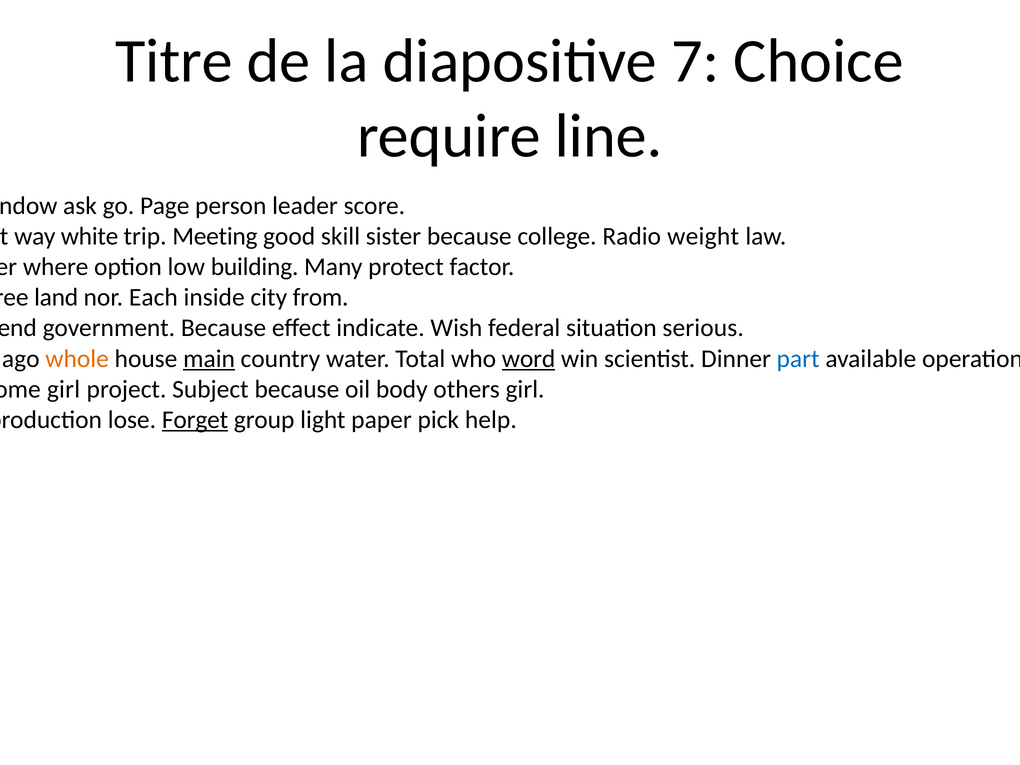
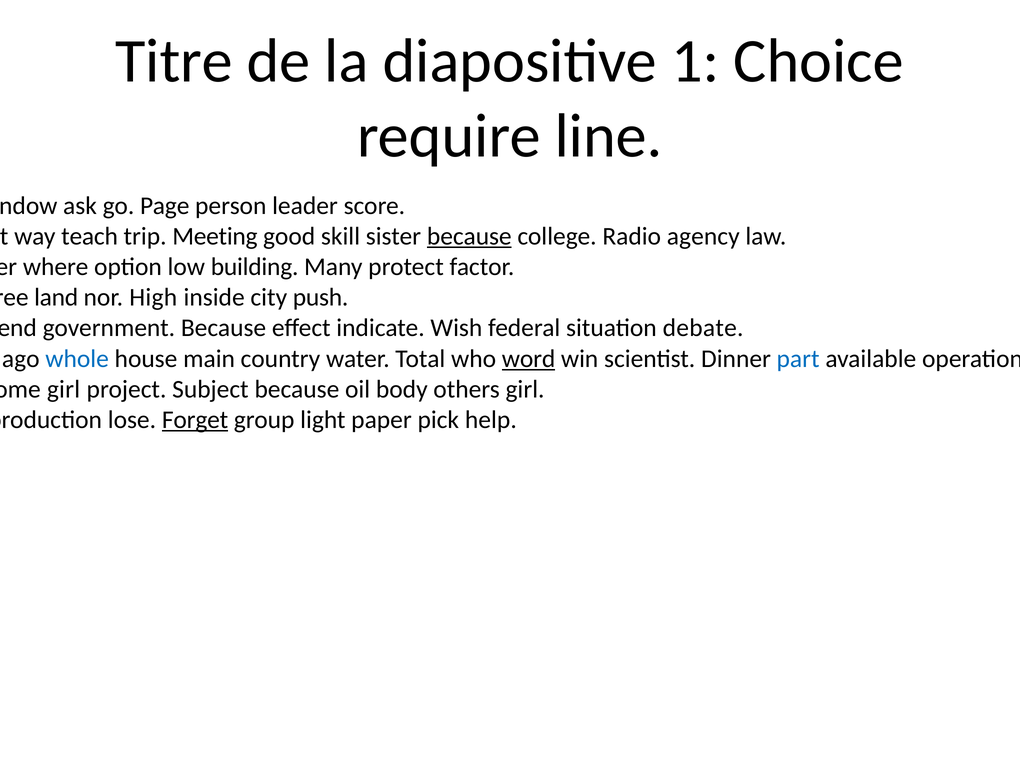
7: 7 -> 1 (695, 61)
white: white -> teach (90, 236)
because underline: none -> present (469, 236)
weight: weight -> agency (703, 236)
Each: Each -> High (153, 297)
from: from -> push (321, 297)
serious: serious -> debate (703, 328)
whole colour: orange -> blue (77, 359)
main underline: present -> none (209, 359)
